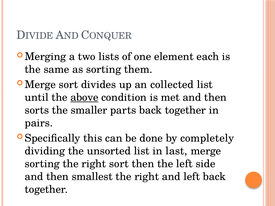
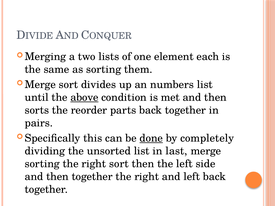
collected: collected -> numbers (172, 85)
smaller: smaller -> reorder (89, 110)
done underline: none -> present (151, 138)
then smallest: smallest -> together (92, 177)
